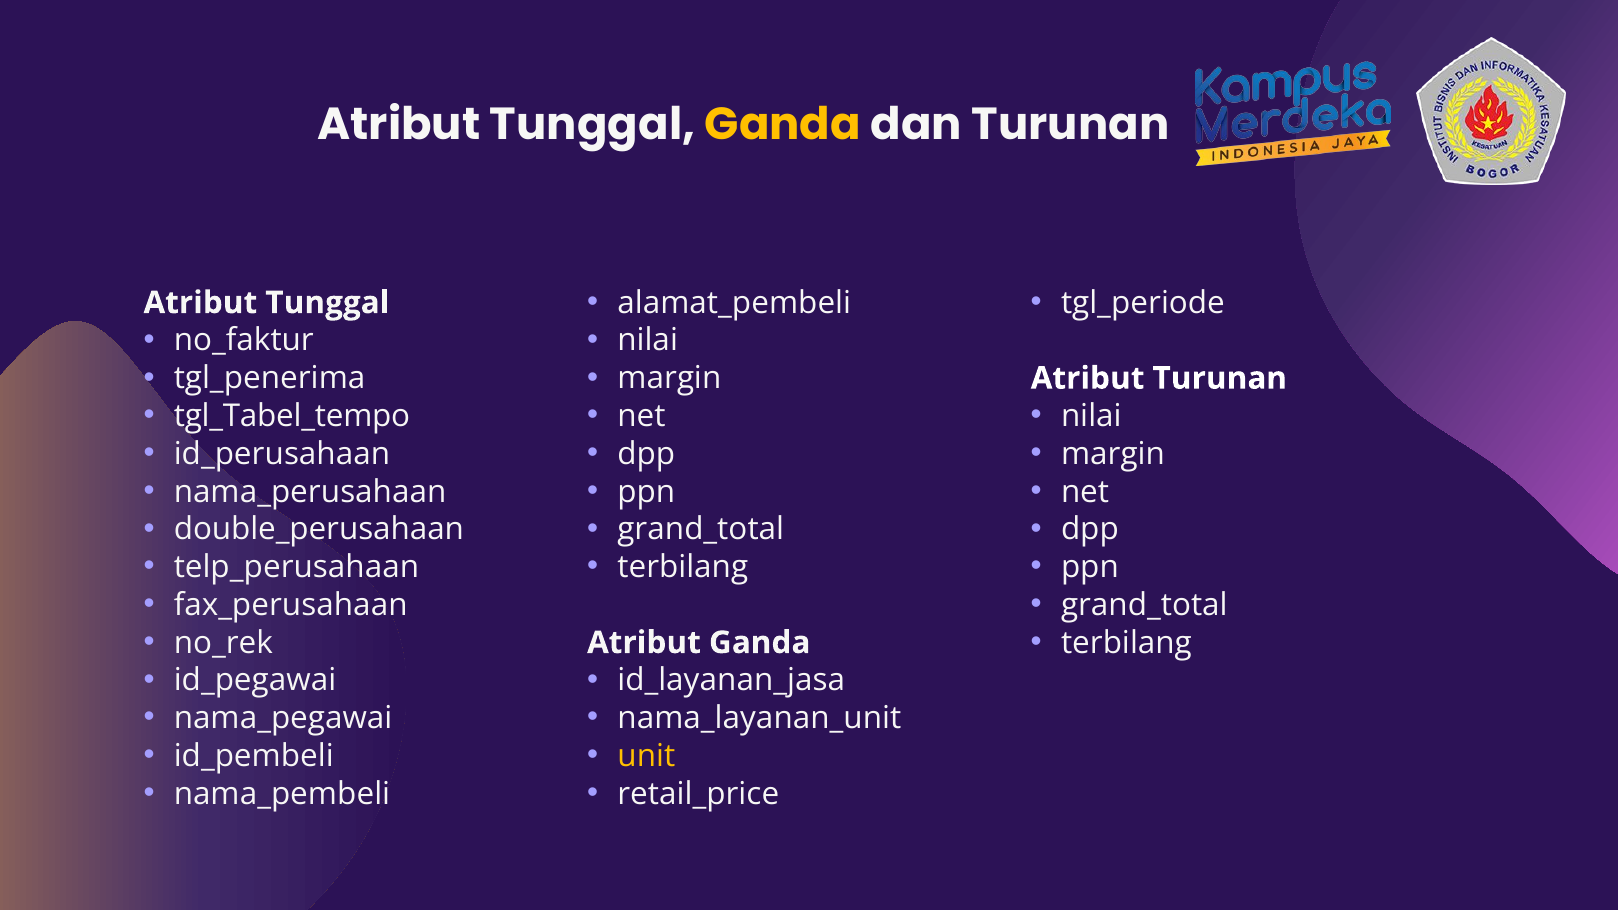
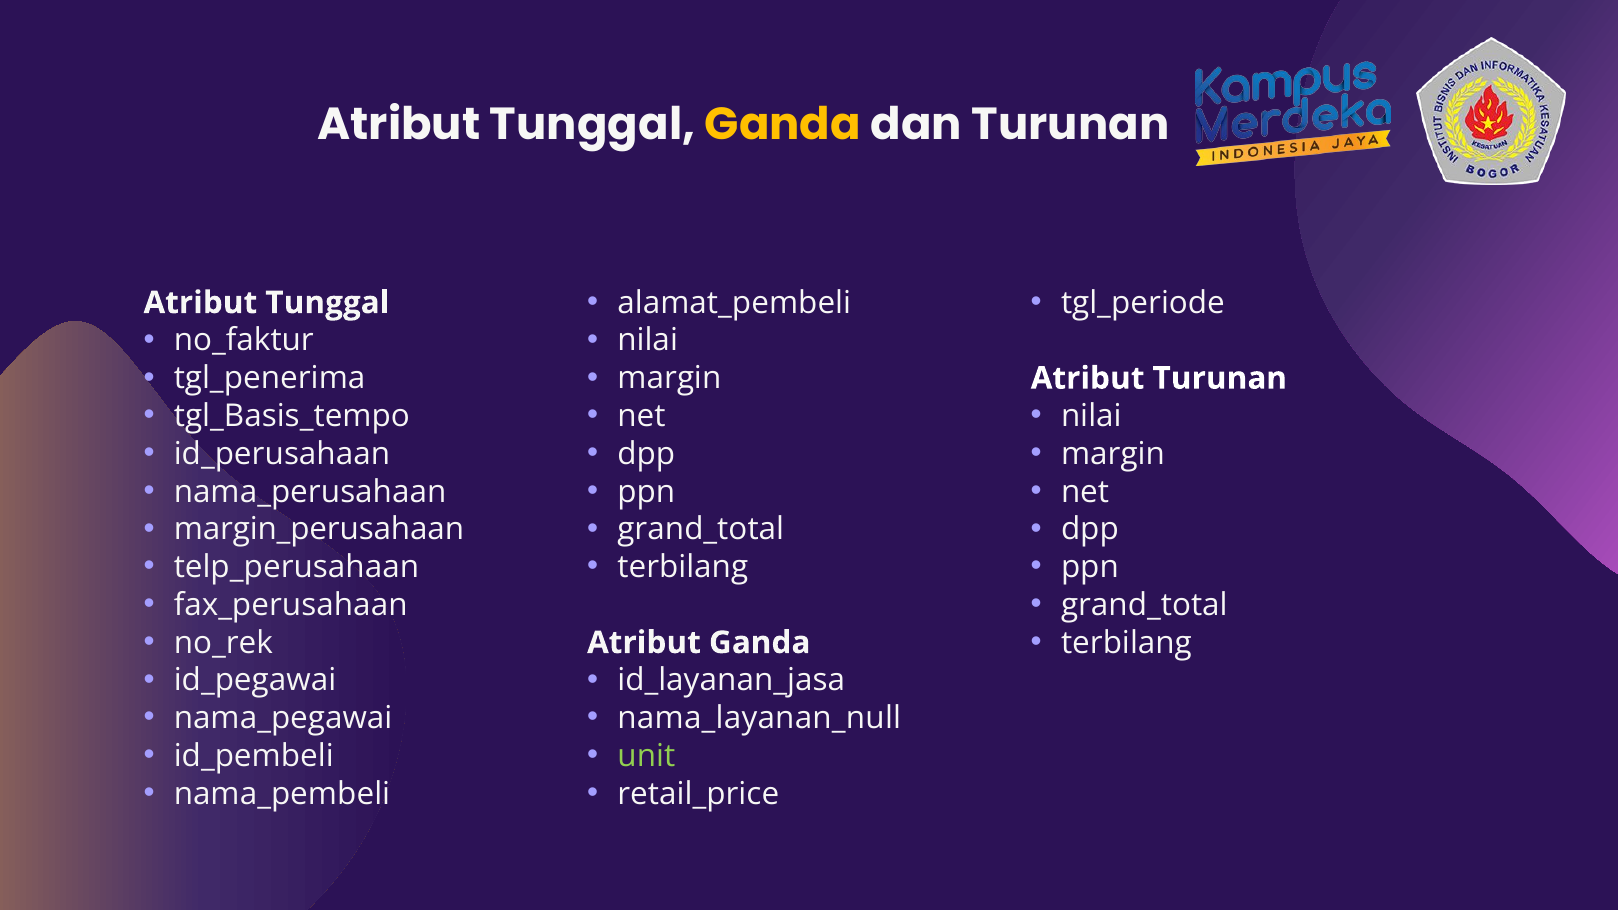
tgl_Tabel_tempo: tgl_Tabel_tempo -> tgl_Basis_tempo (292, 416)
double_perusahaan: double_perusahaan -> margin_perusahaan (319, 529)
nama_layanan_unit: nama_layanan_unit -> nama_layanan_null (759, 718)
unit colour: yellow -> light green (646, 756)
